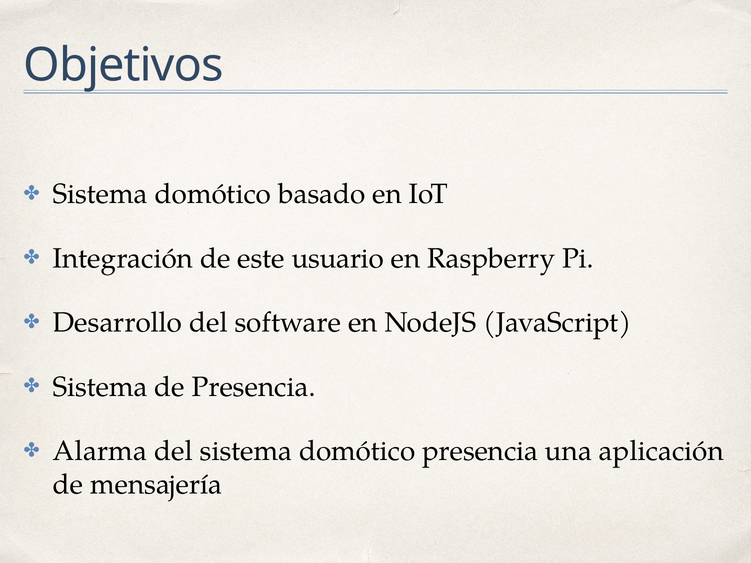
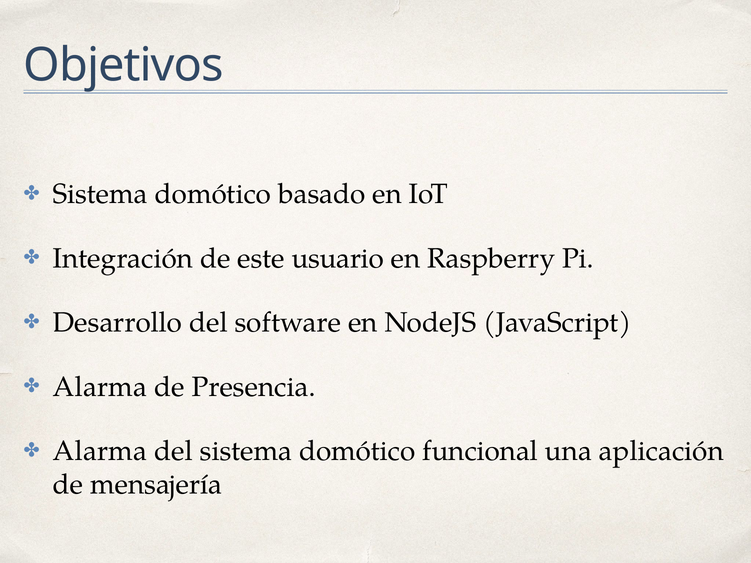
Sistema: Sistema -> Alarma (100, 387)
domótico presencia: presencia -> funcional (480, 451)
